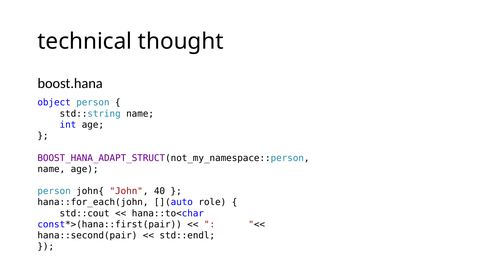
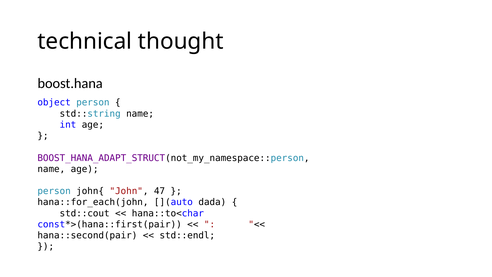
40: 40 -> 47 (159, 191)
role: role -> dada (212, 202)
